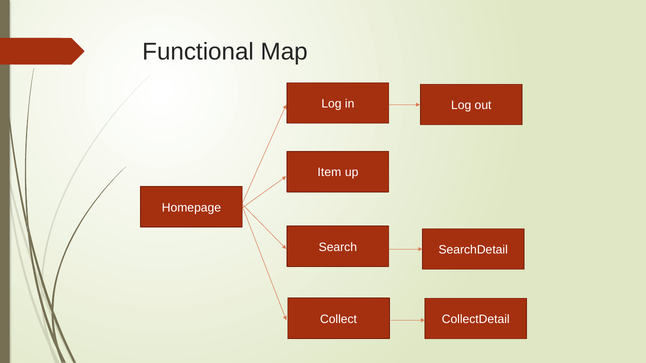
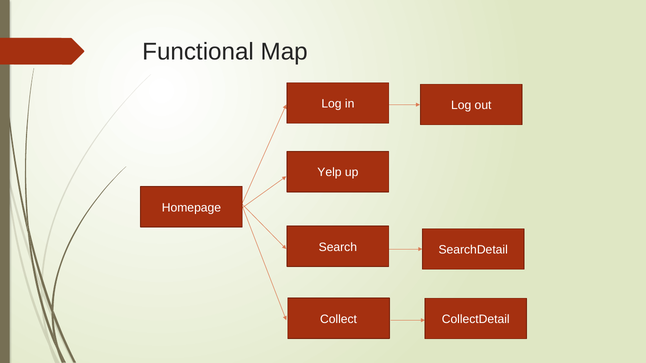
Item: Item -> Yelp (329, 173)
